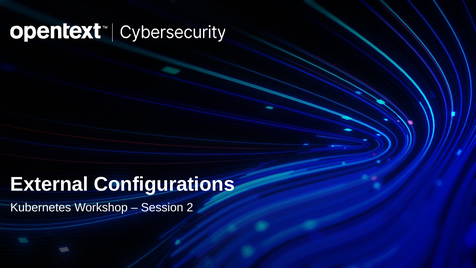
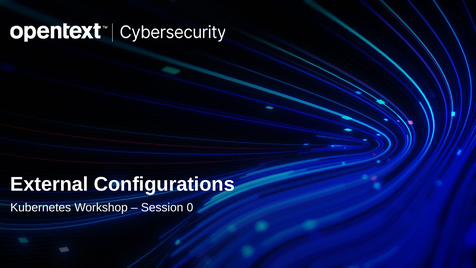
2: 2 -> 0 (190, 207)
